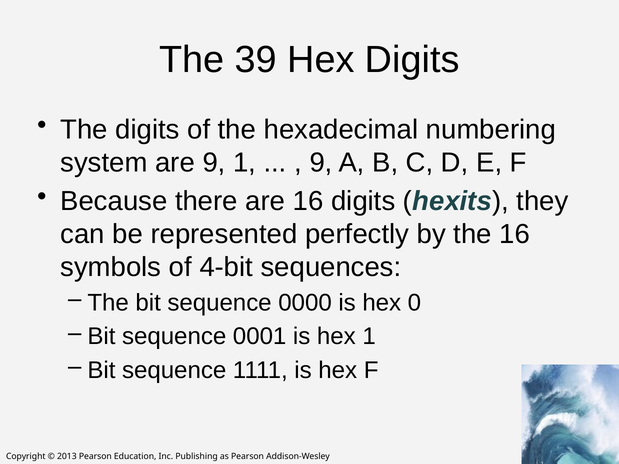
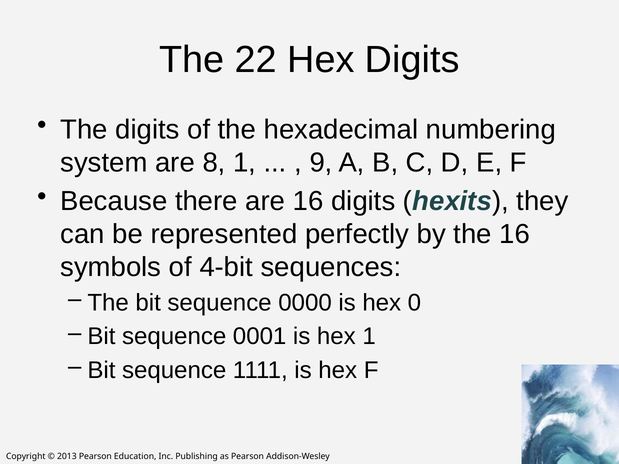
39: 39 -> 22 (256, 60)
are 9: 9 -> 8 (214, 163)
